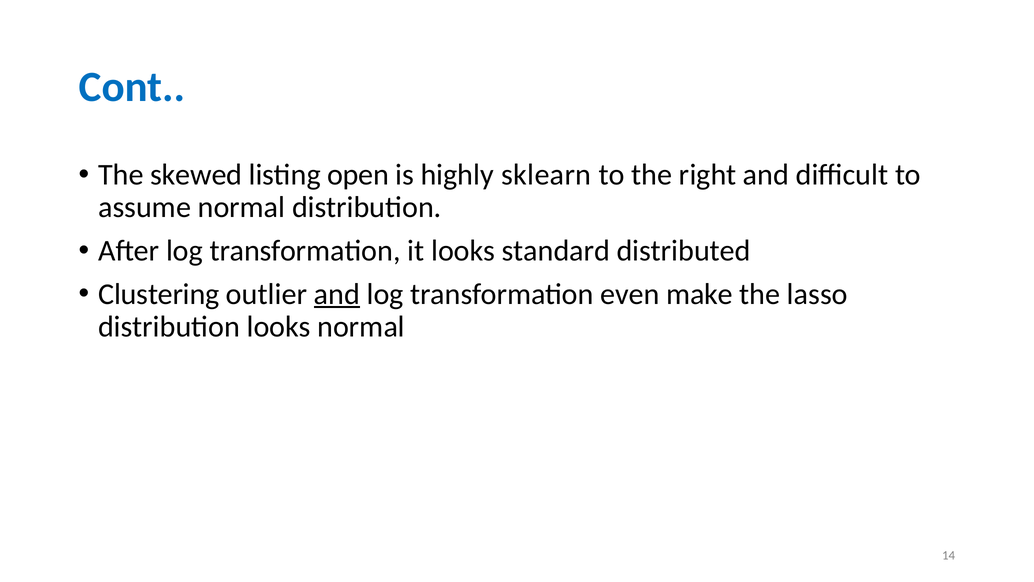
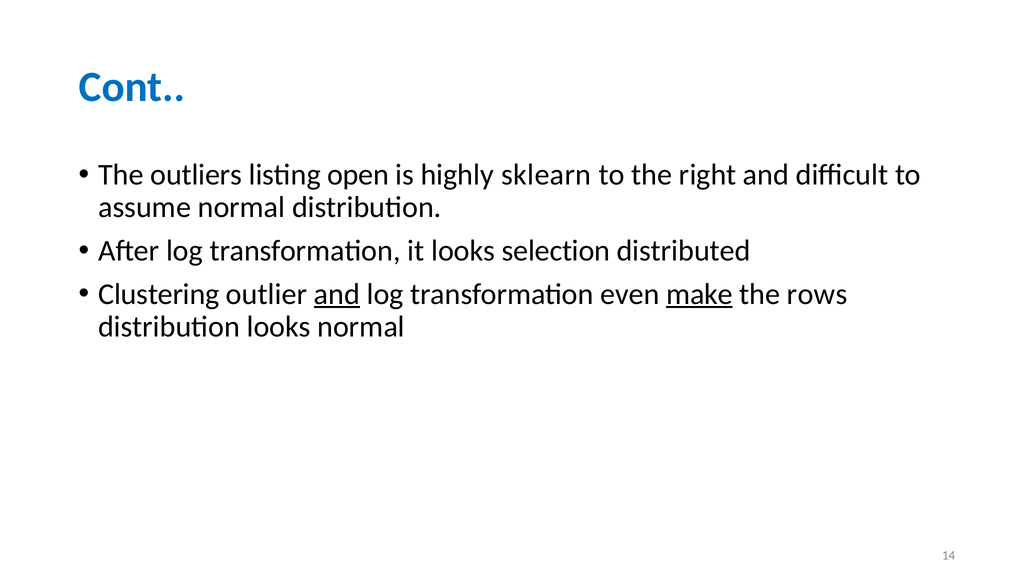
skewed: skewed -> outliers (196, 175)
standard: standard -> selection (556, 251)
make underline: none -> present (699, 294)
lasso: lasso -> rows (817, 294)
